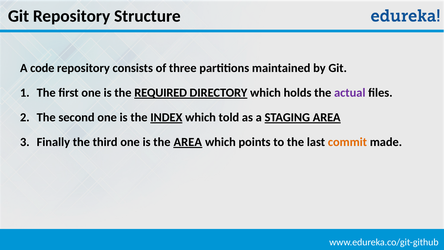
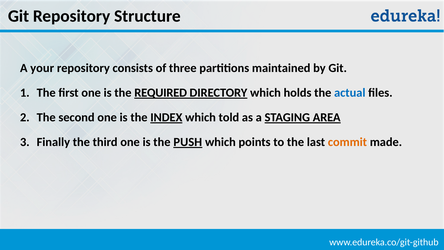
code: code -> your (42, 68)
actual colour: purple -> blue (350, 93)
the AREA: AREA -> PUSH (188, 142)
